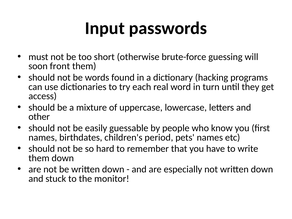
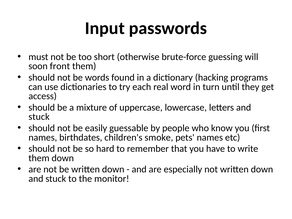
other: other -> stuck (39, 117)
period: period -> smoke (159, 137)
